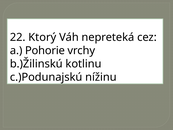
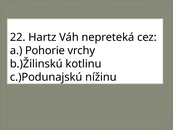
Ktorý: Ktorý -> Hartz (42, 37)
